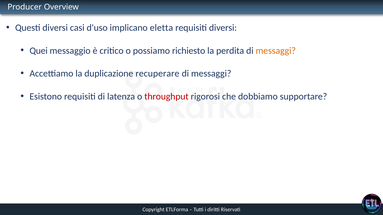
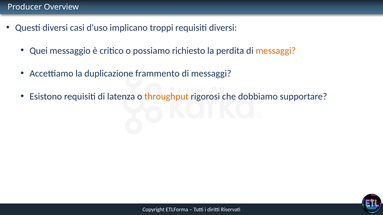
eletta: eletta -> troppi (162, 28)
recuperare: recuperare -> frammento (157, 74)
throughput colour: red -> orange (166, 97)
